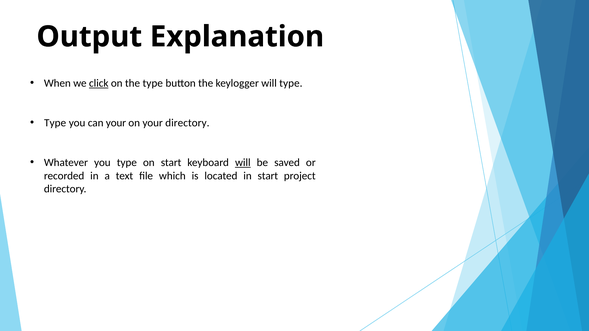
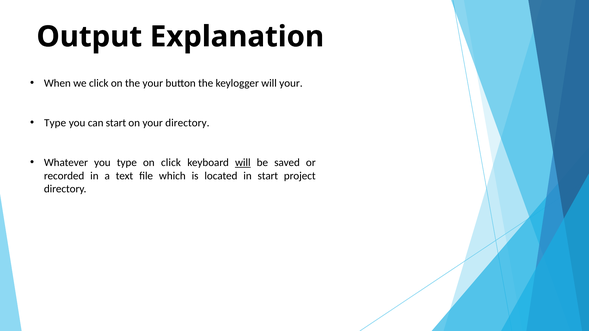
click underline: present -> none (99, 83)
the type: type -> your (153, 83)
will type: type -> your (291, 83)
can your: your -> start (116, 123)
on start: start -> click (171, 163)
